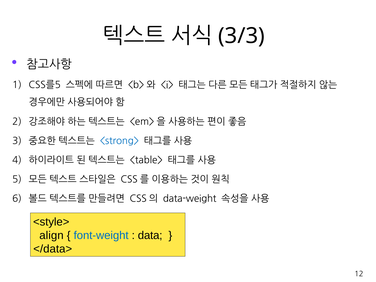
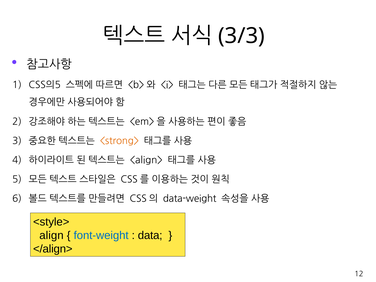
CSS를5: CSS를5 -> CSS의5 (45, 85)
<strong> colour: blue -> orange (119, 141)
<table>: <table> -> <align> (146, 160)
</data>: </data> -> </align> (53, 249)
